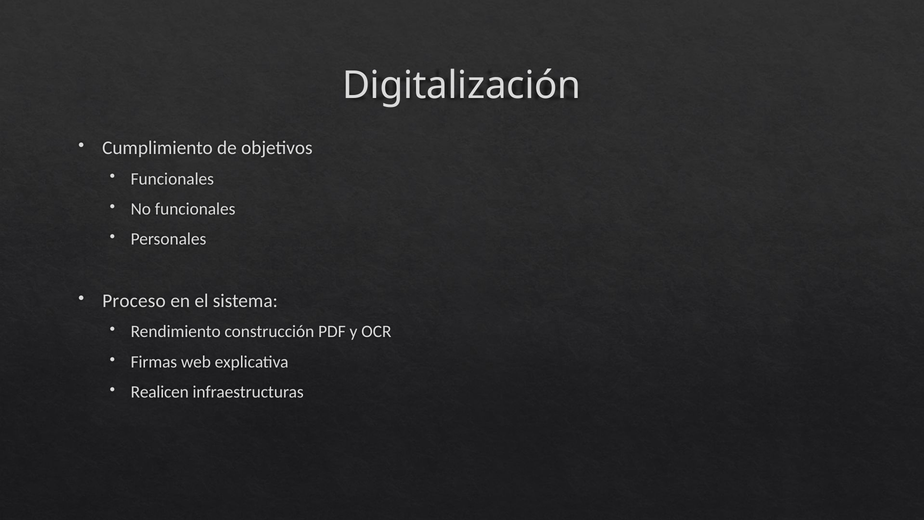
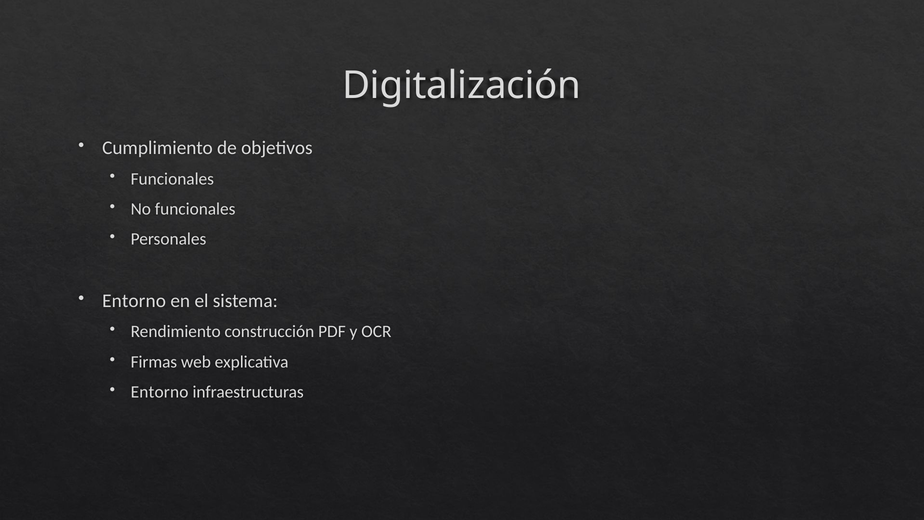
Proceso: Proceso -> Entorno (134, 301)
Realicen: Realicen -> Entorno (160, 392)
